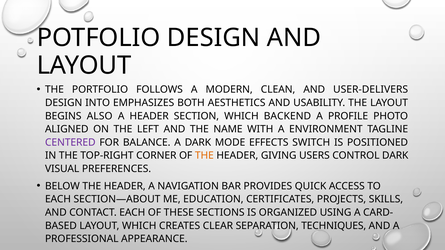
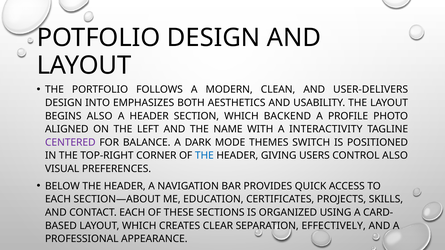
ENVIRONMENT: ENVIRONMENT -> INTERACTIVITY (326, 129)
EFFECTS: EFFECTS -> THEMES (269, 143)
THE colour: orange -> blue (204, 156)
CONTROL DARK: DARK -> ALSO (395, 156)
TECHNIQUES: TECHNIQUES -> EFFECTIVELY (334, 226)
